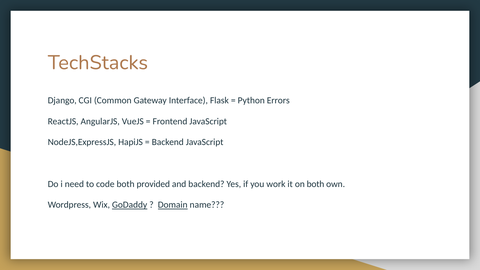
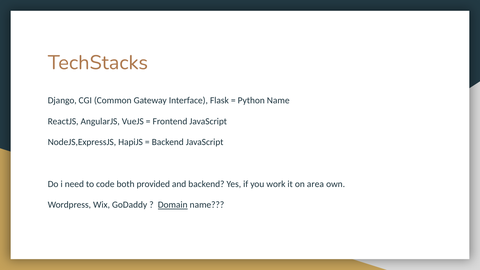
Python Errors: Errors -> Name (278, 100)
on both: both -> area (315, 184)
GoDaddy underline: present -> none (130, 205)
